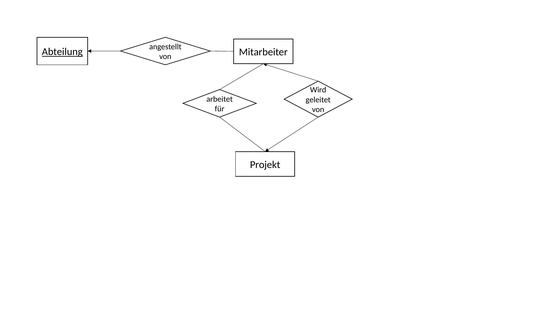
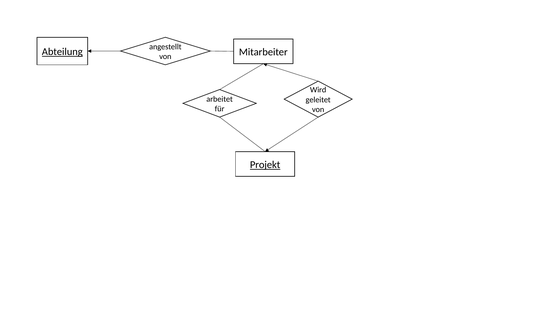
Projekt underline: none -> present (265, 165)
